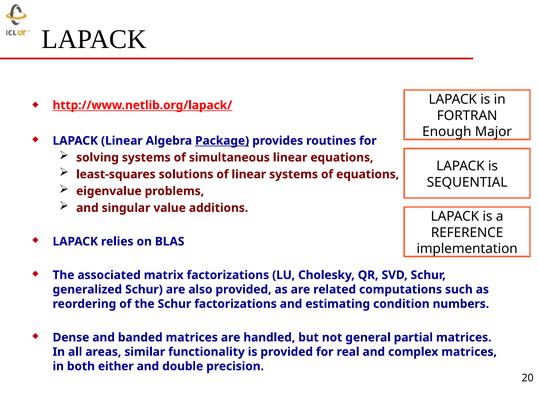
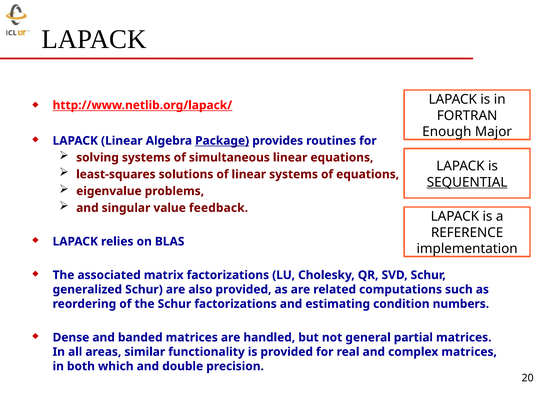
SEQUENTIAL underline: none -> present (467, 182)
additions: additions -> feedback (218, 208)
either: either -> which (116, 366)
